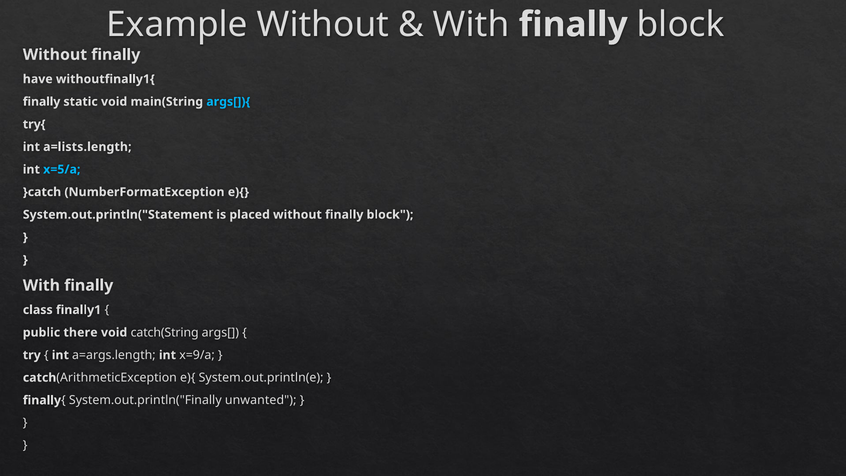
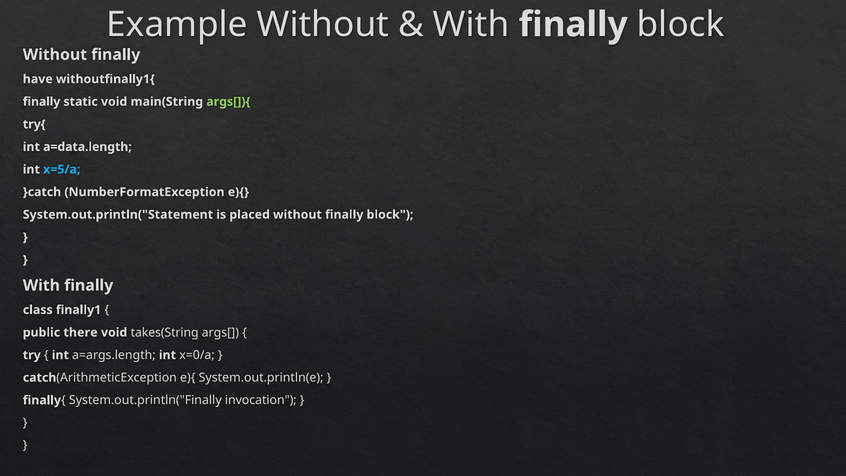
args[]){ colour: light blue -> light green (228, 102)
a=lists.length: a=lists.length -> a=data.length (87, 147)
catch(String: catch(String -> takes(String (165, 332)
x=9/a: x=9/a -> x=0/a (197, 355)
unwanted: unwanted -> invocation (261, 400)
